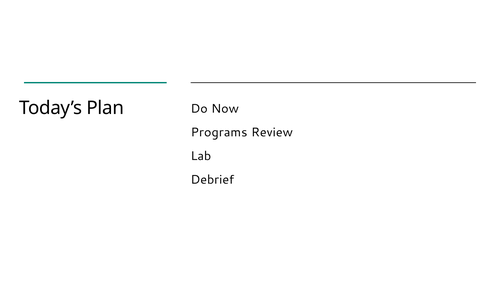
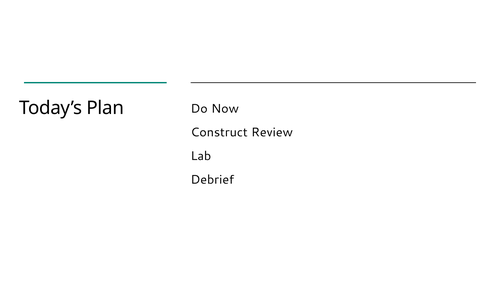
Programs: Programs -> Construct (219, 132)
